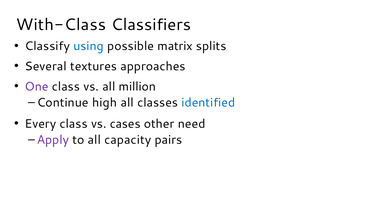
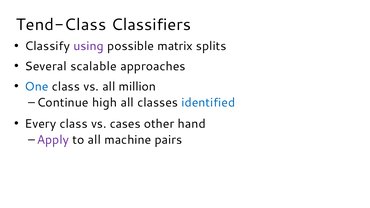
With-Class: With-Class -> Tend-Class (61, 25)
using colour: blue -> purple (89, 46)
textures: textures -> scalable (93, 66)
One colour: purple -> blue (37, 87)
need: need -> hand (192, 124)
capacity: capacity -> machine (128, 140)
